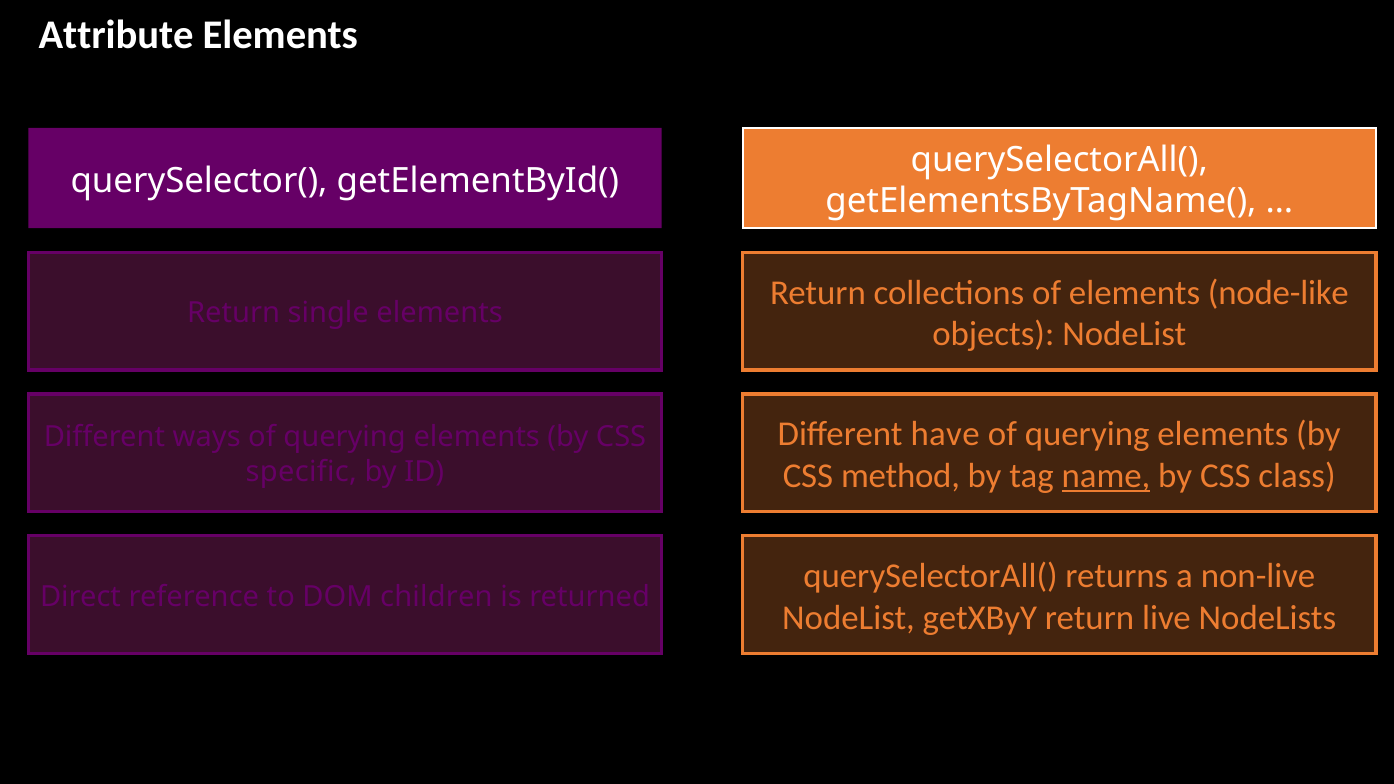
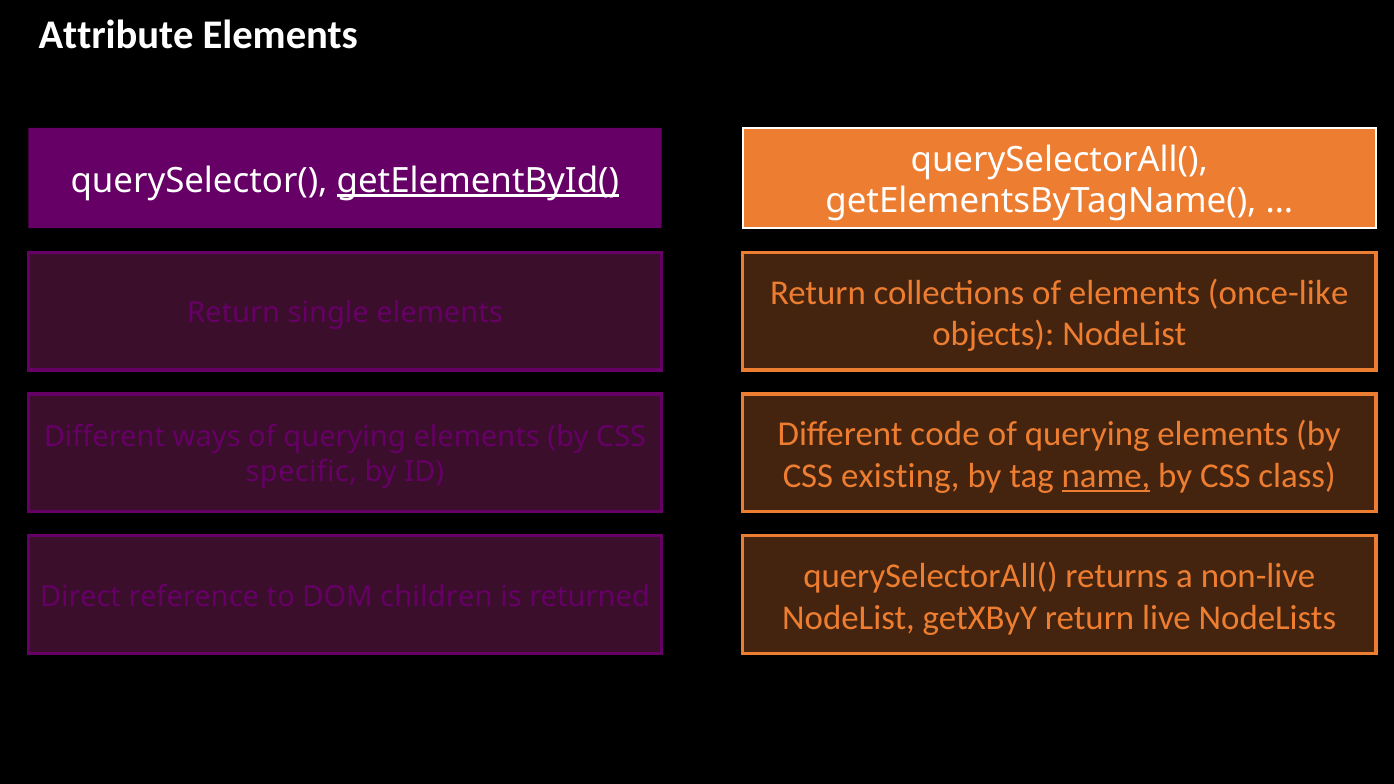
getElementById( underline: none -> present (478, 181)
node-like: node-like -> once-like (1278, 293)
have: have -> code (945, 434)
method: method -> existing (900, 476)
